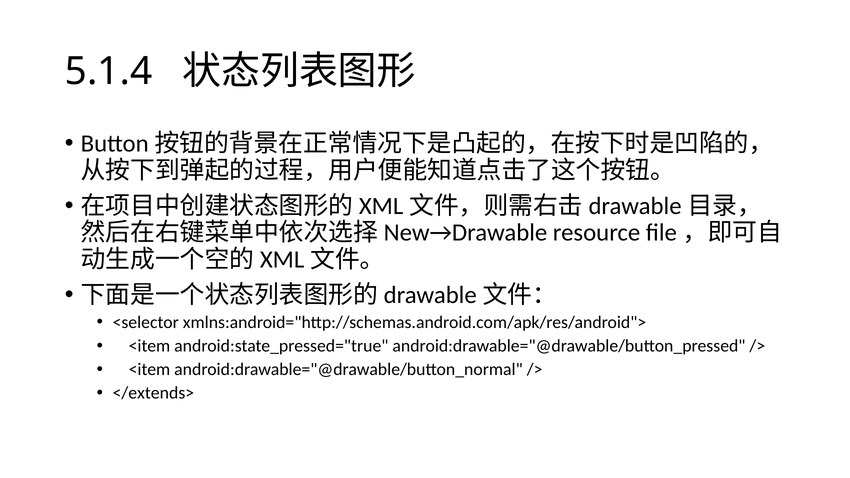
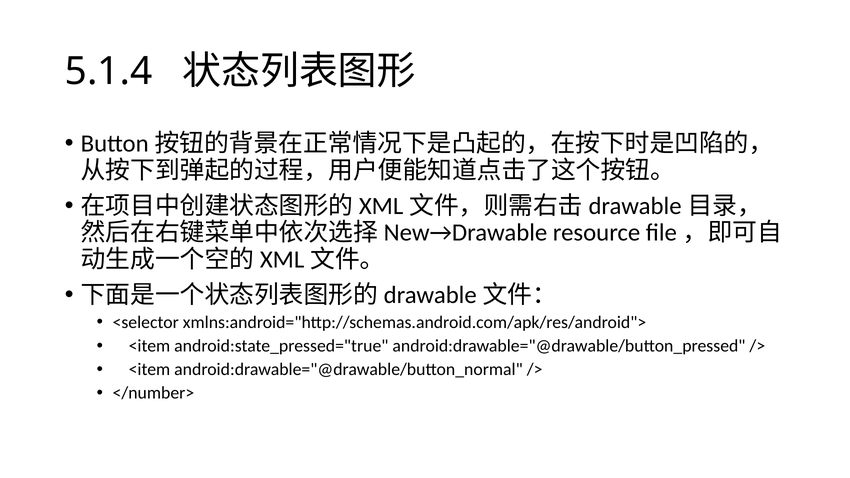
</extends>: </extends> -> </number> (153, 393)
